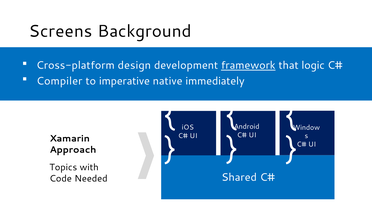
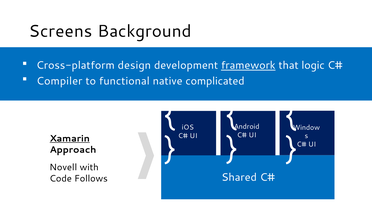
imperative: imperative -> functional (124, 81)
immediately: immediately -> complicated (215, 81)
Xamarin underline: none -> present (70, 139)
Topics: Topics -> Novell (63, 168)
Needed: Needed -> Follows (91, 179)
